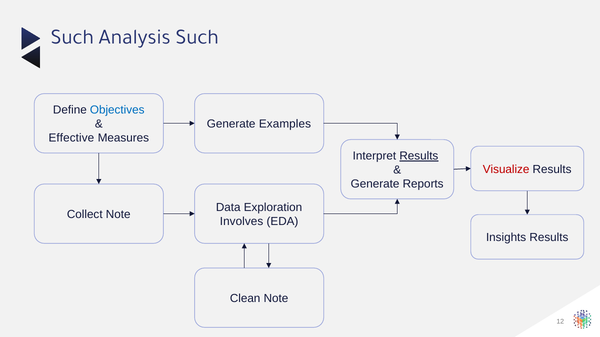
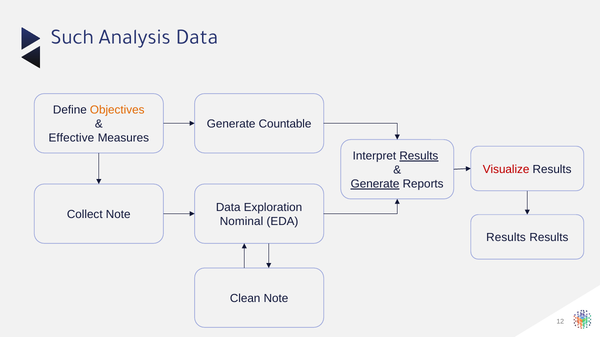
Analysis Such: Such -> Data (197, 37)
Objectives colour: blue -> orange (117, 110)
Examples: Examples -> Countable (285, 124)
Generate underline: none -> present (375, 184)
Involves: Involves -> Nominal (242, 222)
Insights: Insights -> Results (506, 238)
